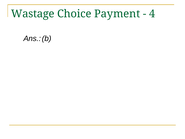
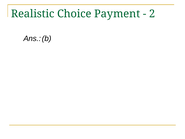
Wastage: Wastage -> Realistic (33, 14)
4: 4 -> 2 (152, 14)
